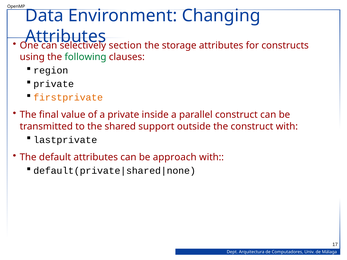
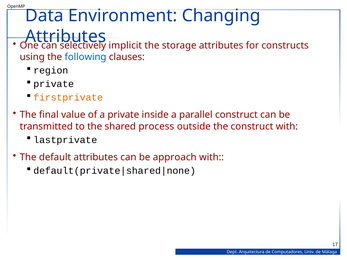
section: section -> implicit (125, 46)
following colour: green -> blue (86, 57)
support: support -> process (156, 126)
